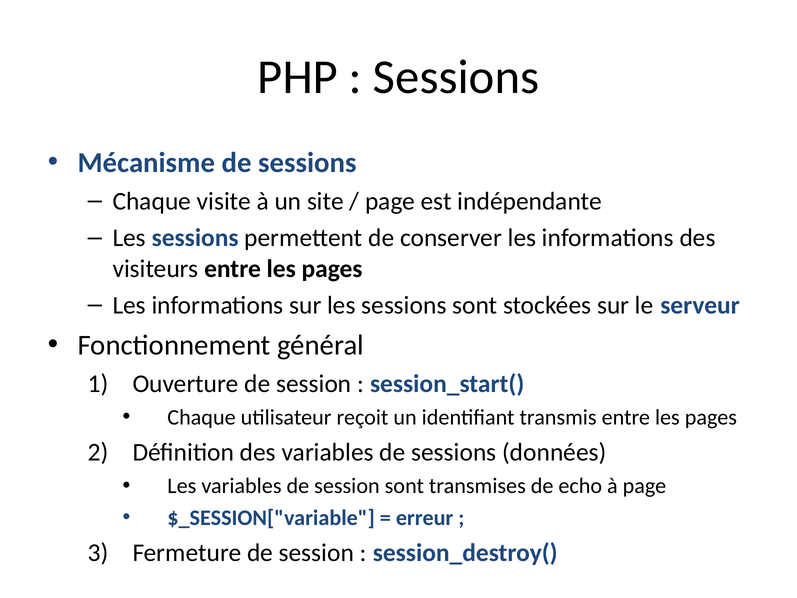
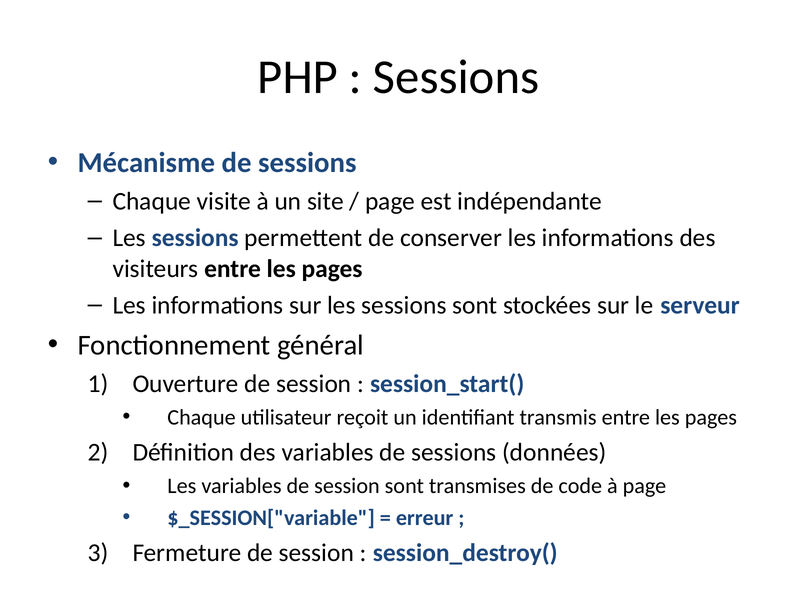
echo: echo -> code (580, 486)
